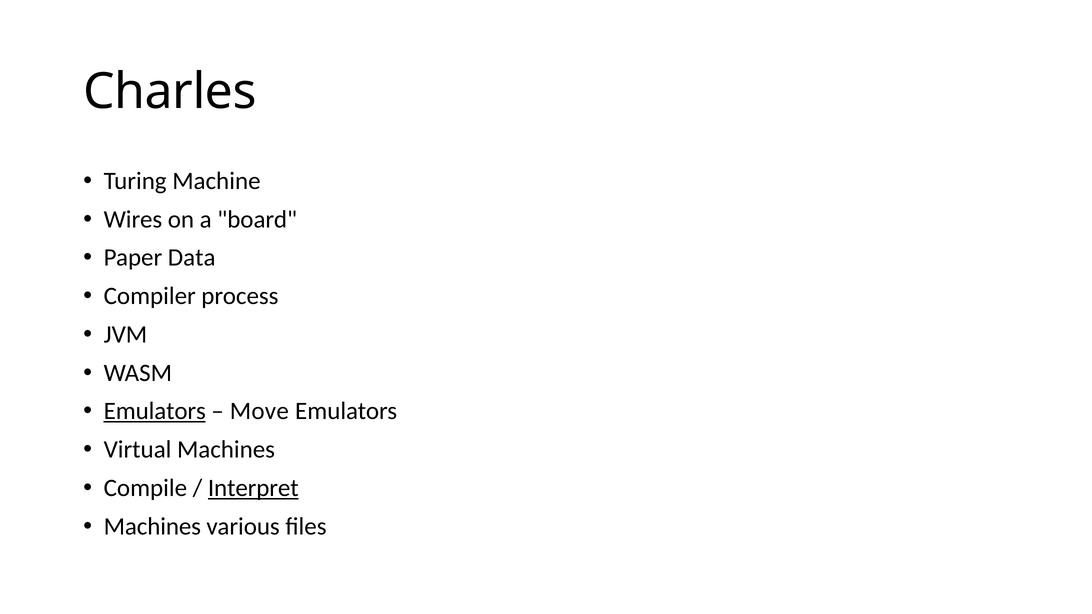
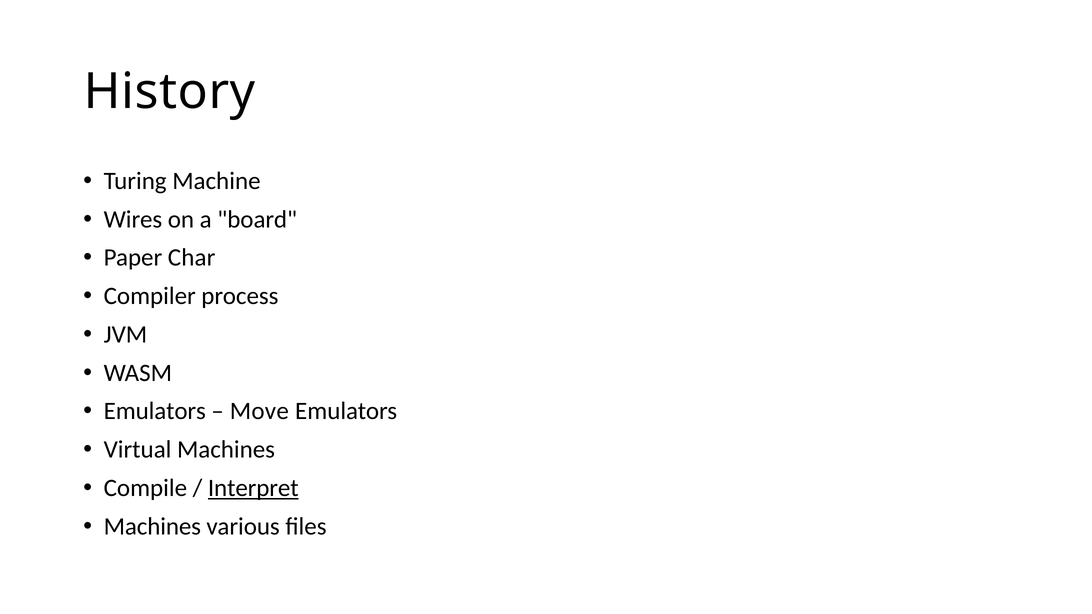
Charles: Charles -> History (169, 92)
Data: Data -> Char (192, 258)
Emulators underline: present -> none (155, 411)
